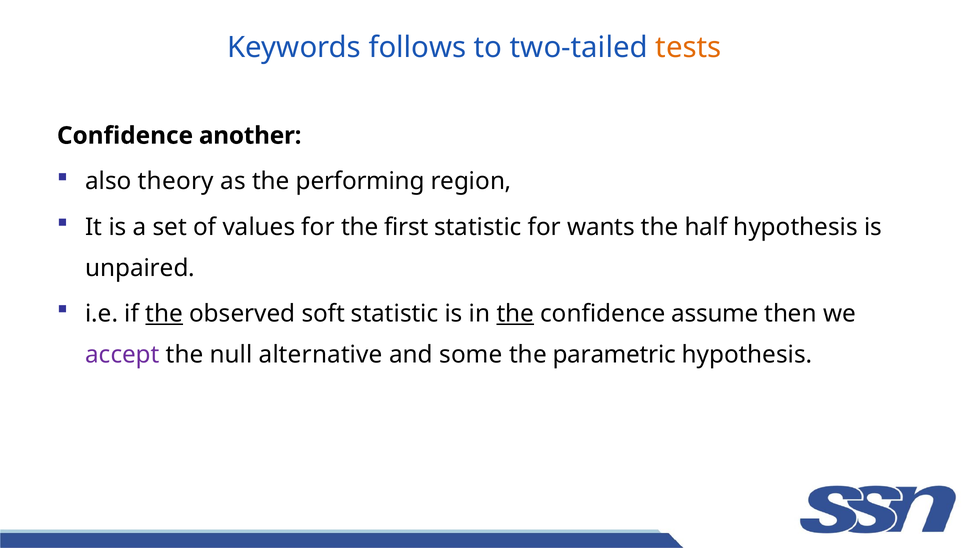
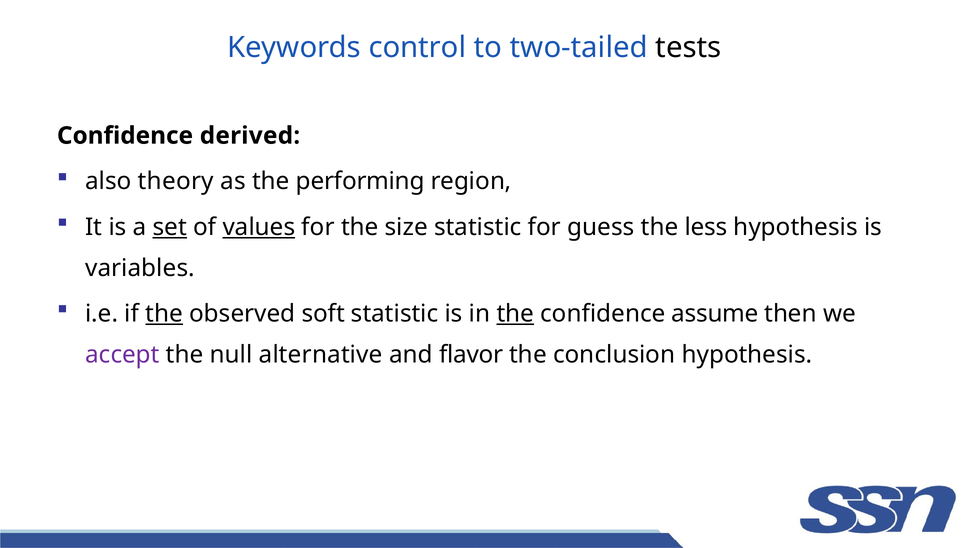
follows: follows -> control (417, 48)
tests colour: orange -> black (688, 48)
another: another -> derived (250, 136)
set underline: none -> present (170, 227)
values underline: none -> present (259, 227)
first: first -> size (406, 227)
wants: wants -> guess (601, 227)
half: half -> less (706, 227)
unpaired: unpaired -> variables (140, 268)
some: some -> flavor (471, 354)
parametric: parametric -> conclusion (614, 354)
